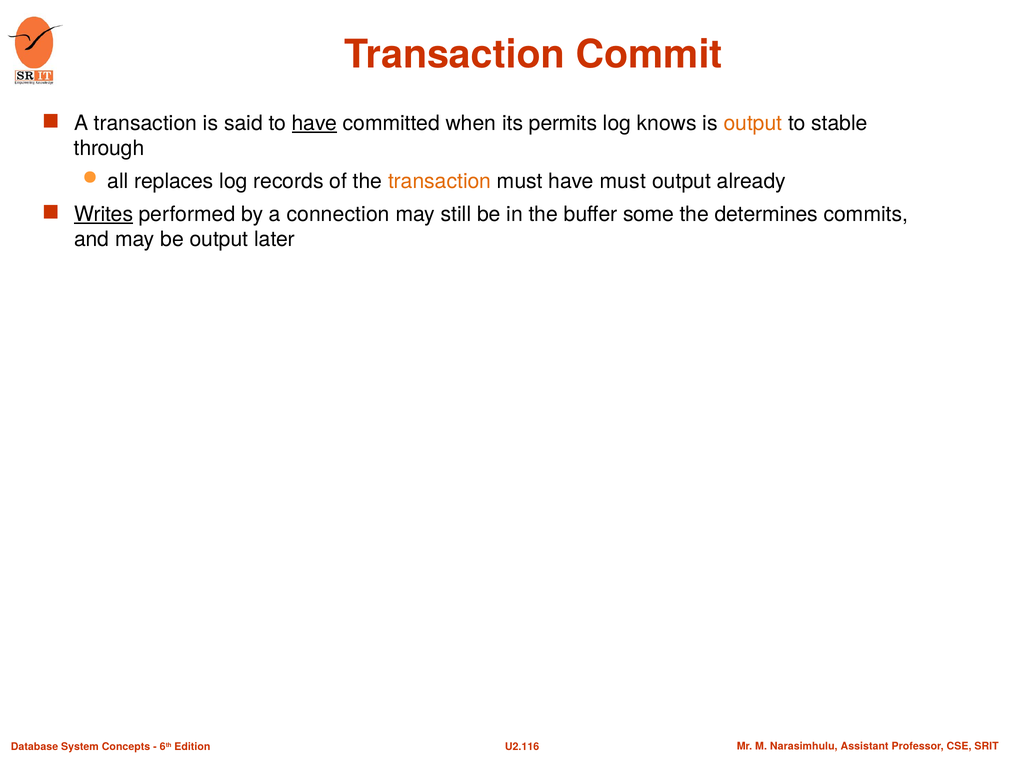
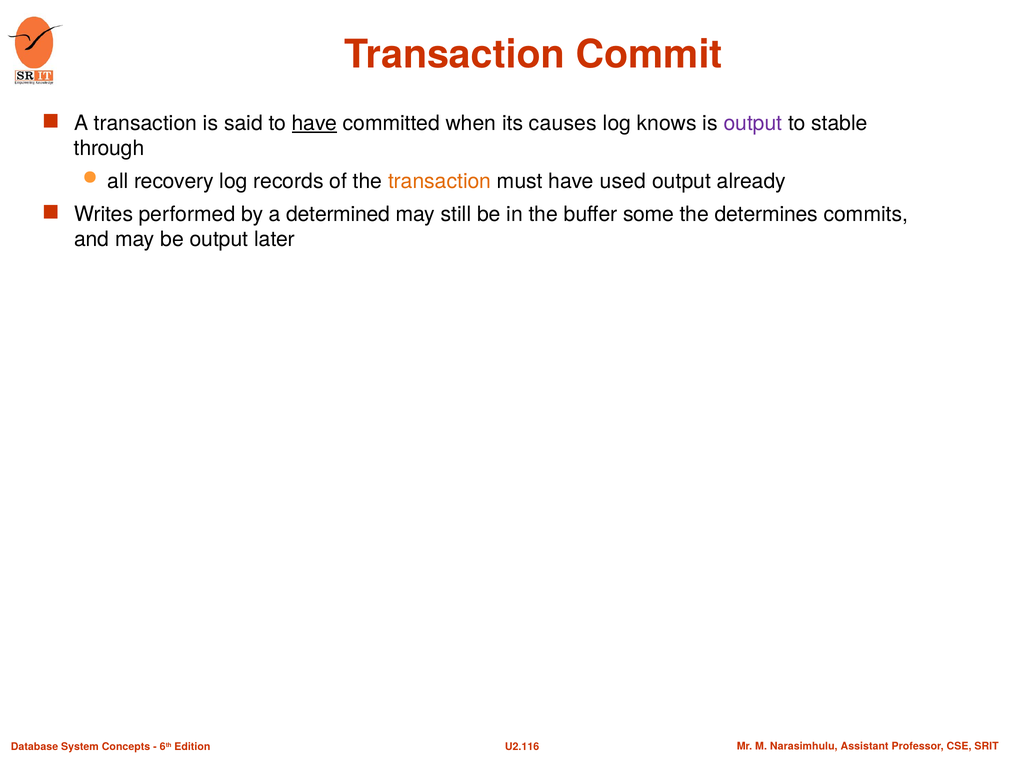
permits: permits -> causes (563, 123)
output colour: orange -> purple (753, 123)
replaces: replaces -> recovery (174, 181)
have must: must -> used (623, 181)
Writes underline: present -> none (104, 214)
connection: connection -> determined (338, 214)
